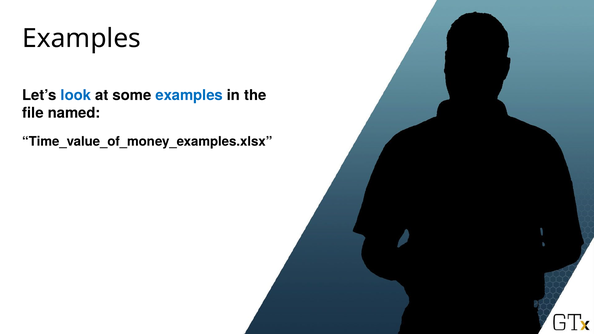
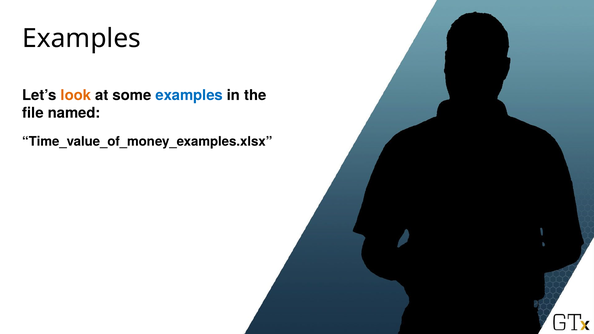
look colour: blue -> orange (76, 95)
